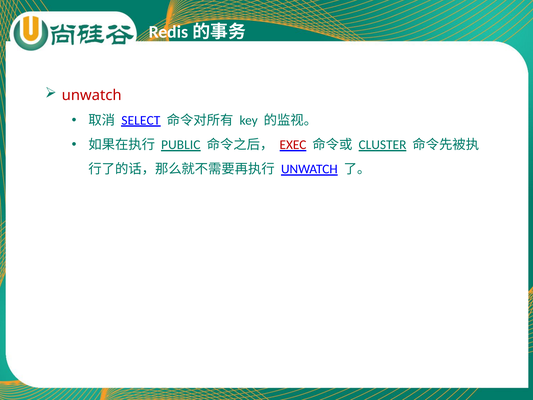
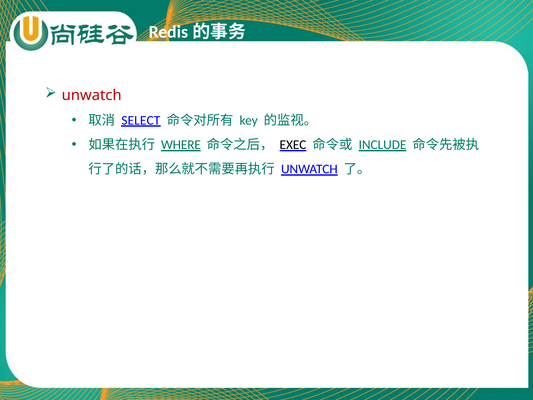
PUBLIC: PUBLIC -> WHERE (181, 145)
EXEC colour: red -> black (293, 145)
CLUSTER: CLUSTER -> INCLUDE (383, 145)
